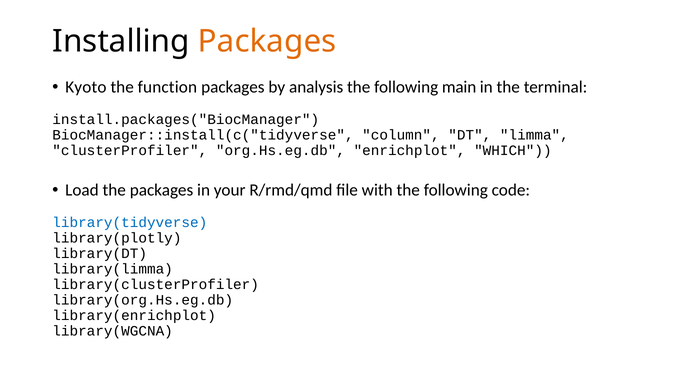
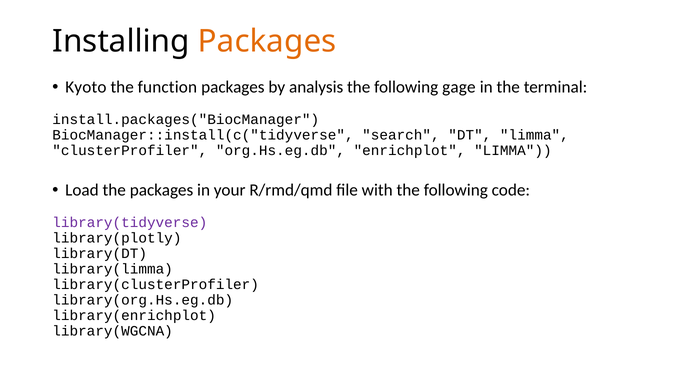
main: main -> gage (459, 87)
column: column -> search (401, 135)
enrichplot WHICH: WHICH -> LIMMA (513, 151)
library(tidyverse colour: blue -> purple (130, 223)
